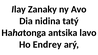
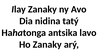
Ho Endrey: Endrey -> Zanaky (47, 45)
